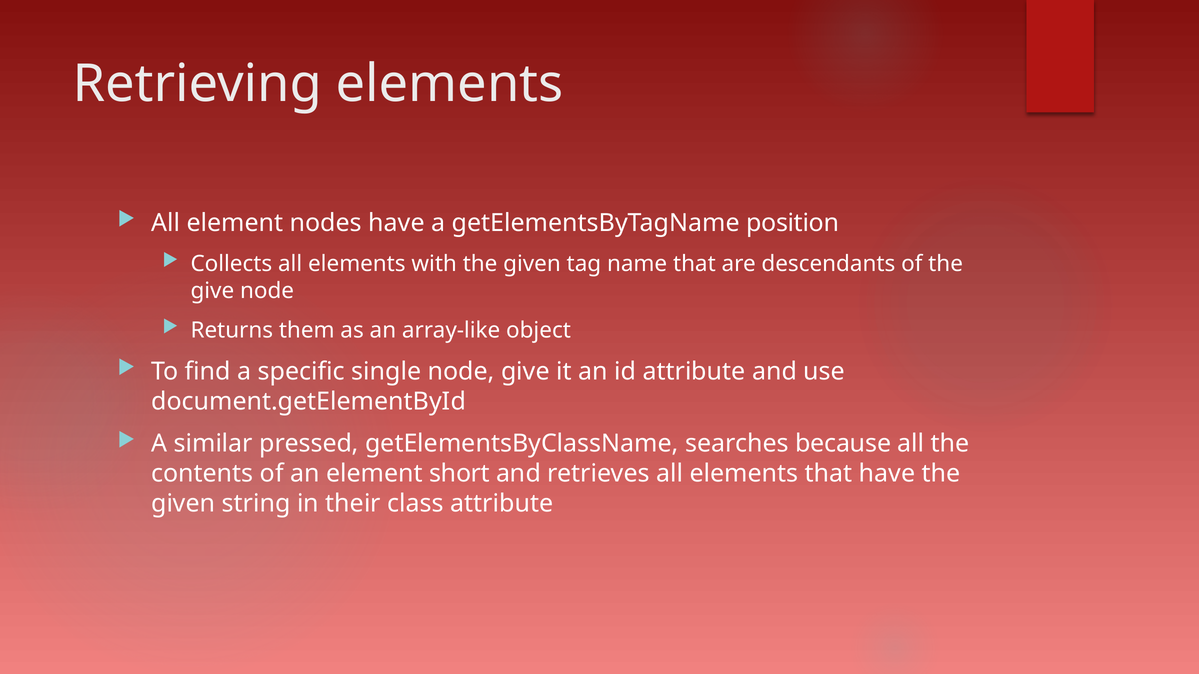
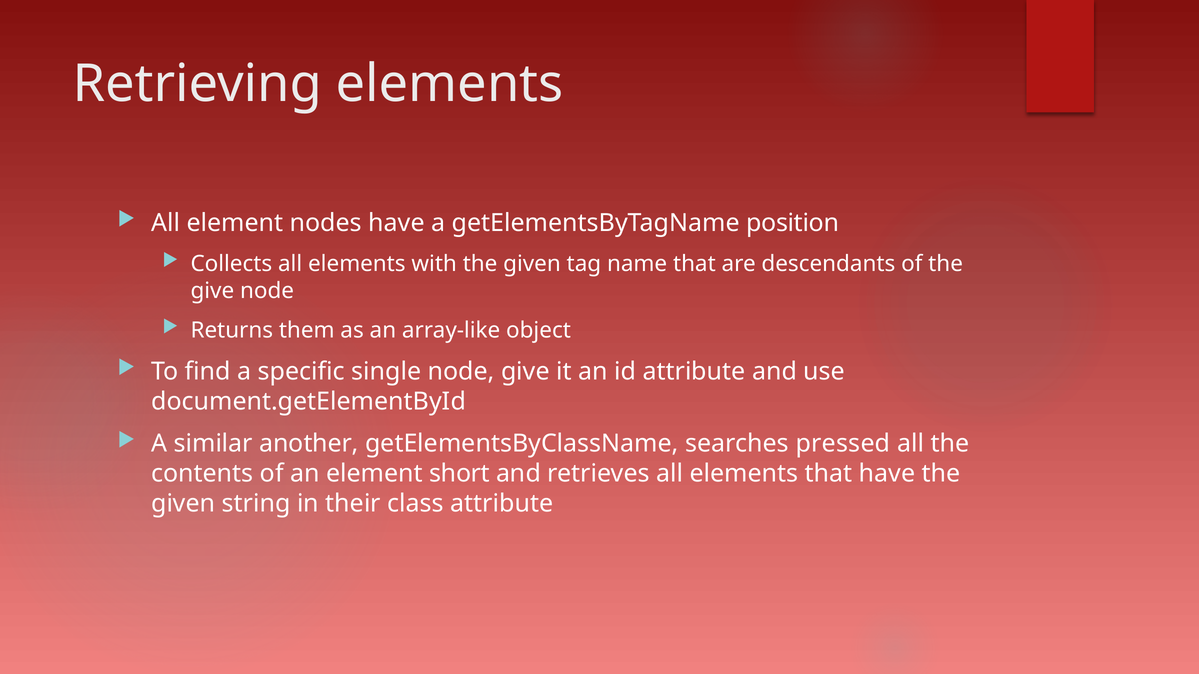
pressed: pressed -> another (309, 444)
because: because -> pressed (843, 444)
